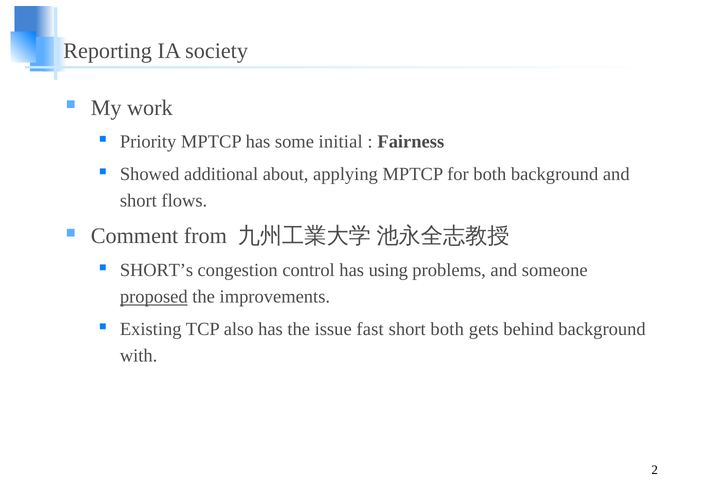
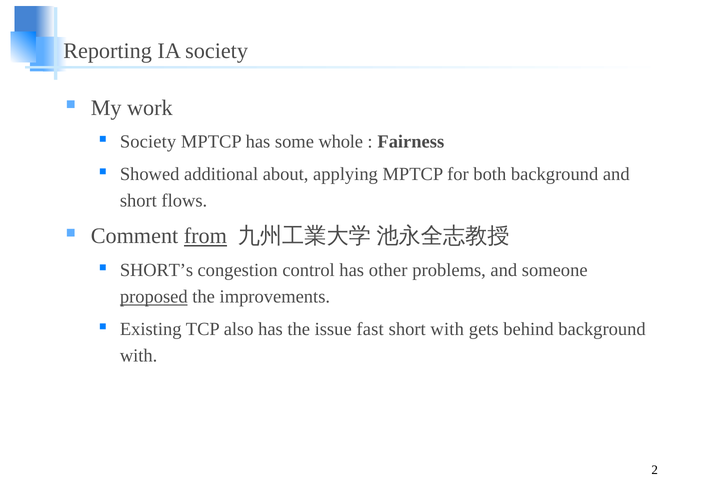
Priority: Priority -> Society (148, 142)
initial: initial -> whole (341, 142)
from underline: none -> present (205, 236)
using: using -> other (388, 270)
short both: both -> with (447, 329)
